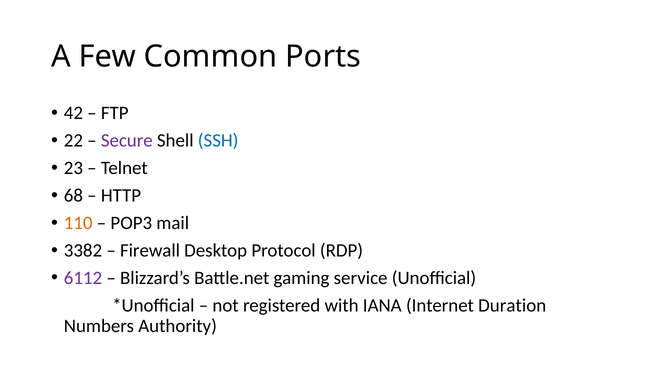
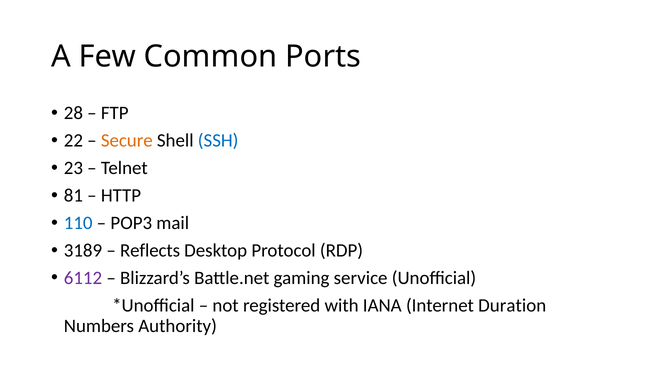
42: 42 -> 28 (73, 113)
Secure colour: purple -> orange (127, 141)
68: 68 -> 81 (73, 196)
110 colour: orange -> blue (78, 223)
3382: 3382 -> 3189 (83, 250)
Firewall: Firewall -> Reflects (150, 250)
